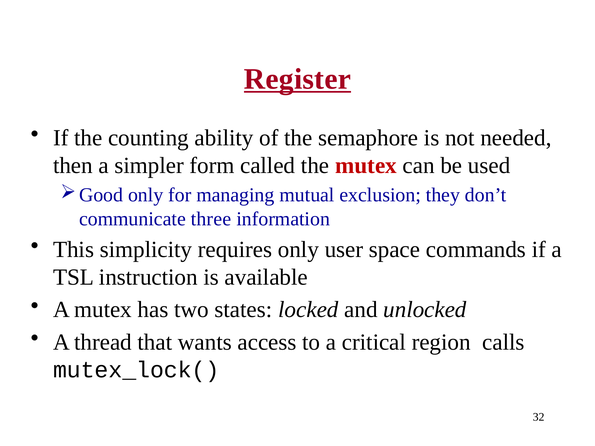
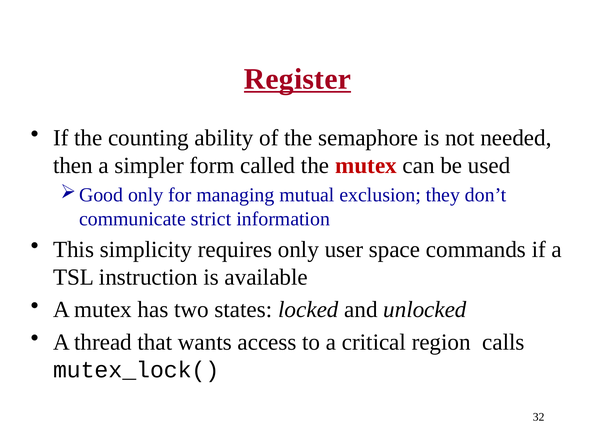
three: three -> strict (211, 219)
